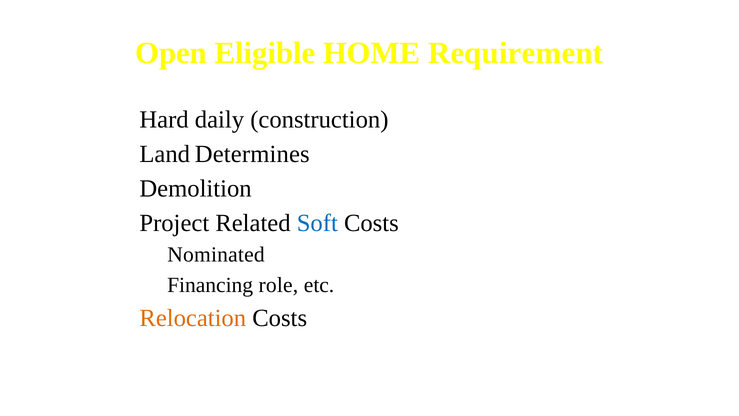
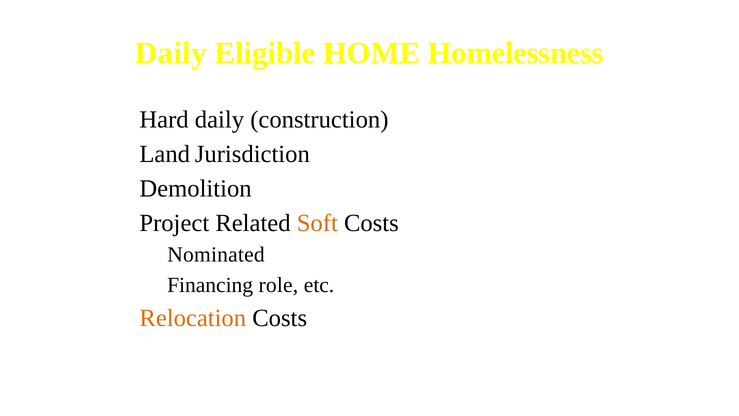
Open: Open -> Daily (171, 53)
Requirement: Requirement -> Homelessness (516, 53)
Determines: Determines -> Jurisdiction (252, 154)
Soft colour: blue -> orange (317, 223)
